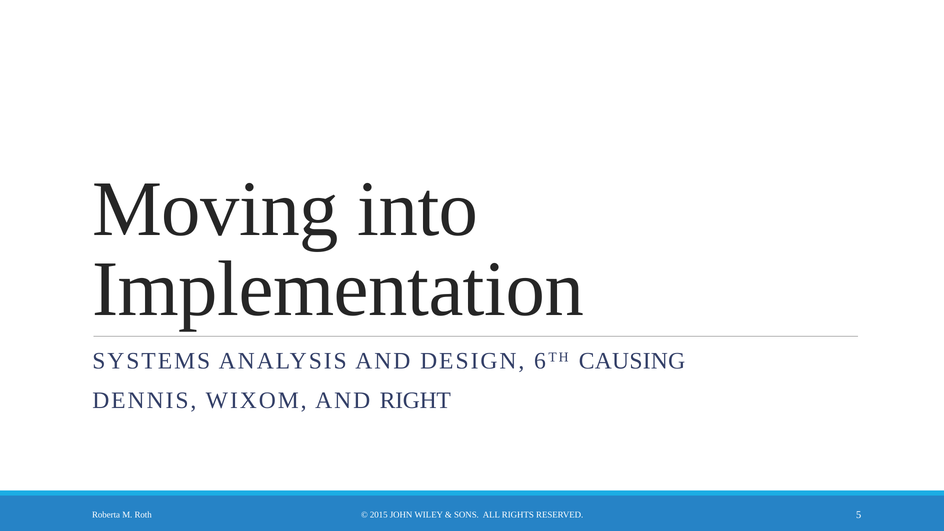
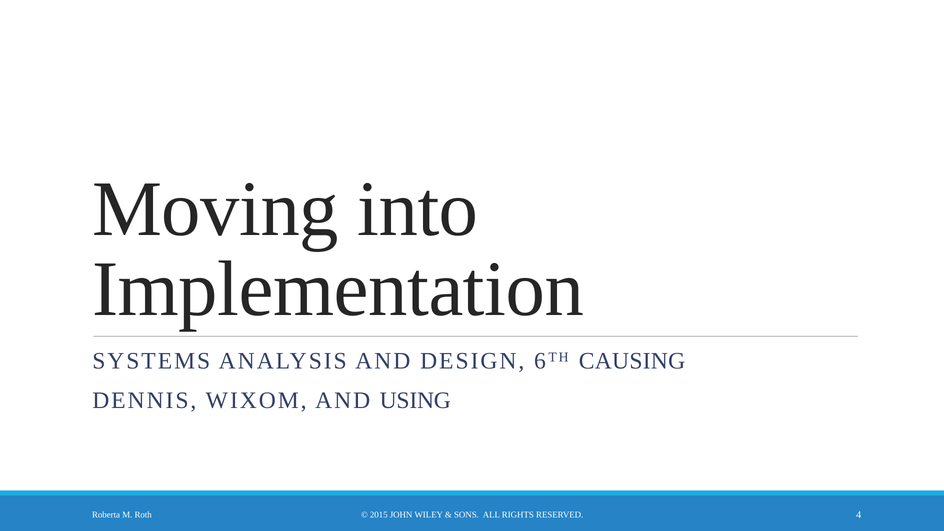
RIGHT: RIGHT -> USING (415, 400)
5: 5 -> 4 (859, 515)
